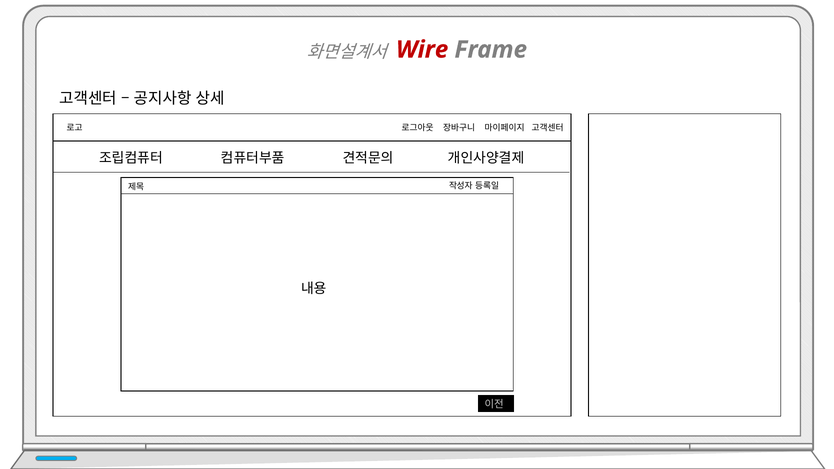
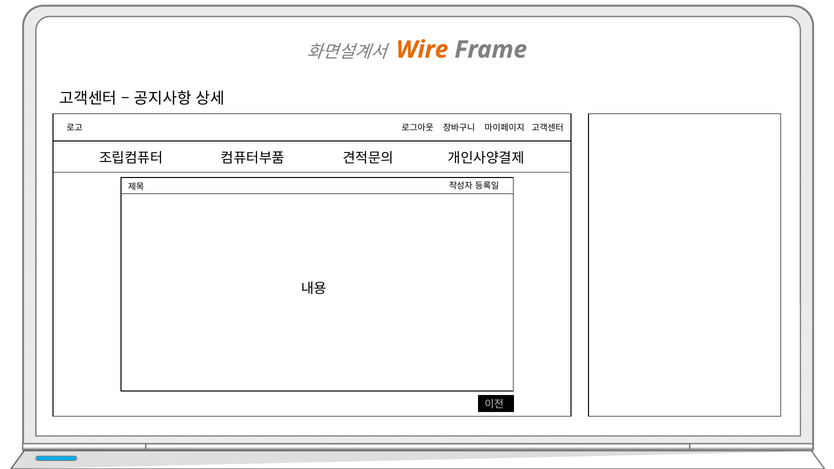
Wire colour: red -> orange (422, 50)
